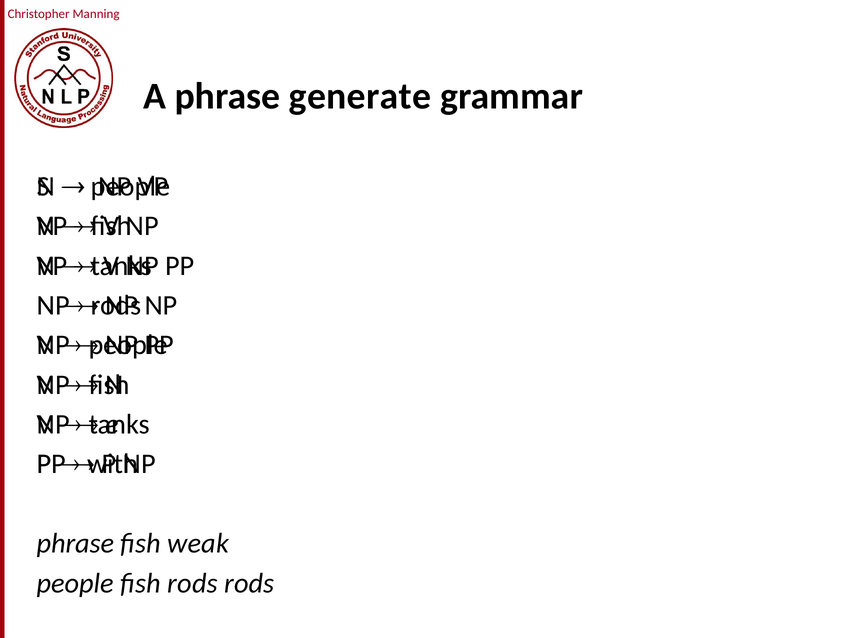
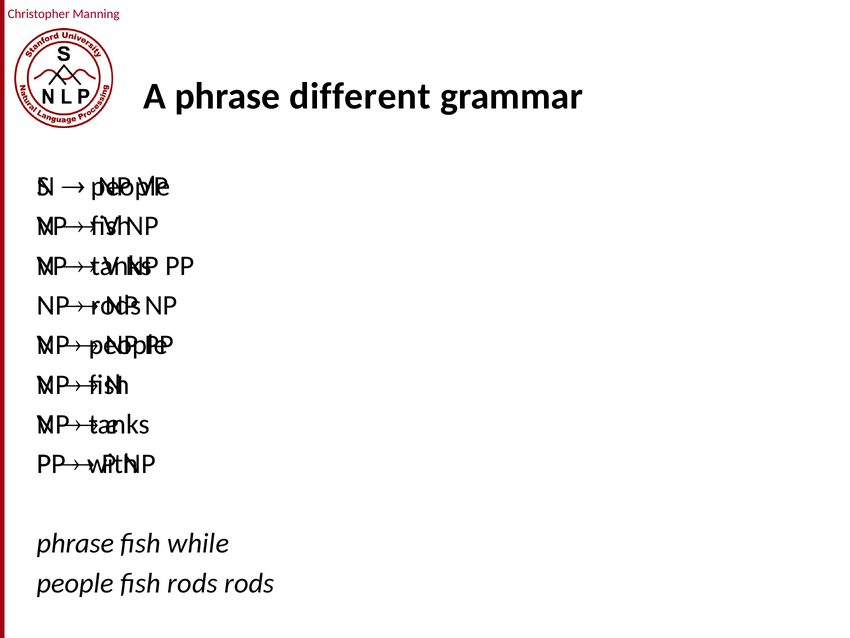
generate: generate -> different (360, 96)
weak: weak -> while (198, 543)
